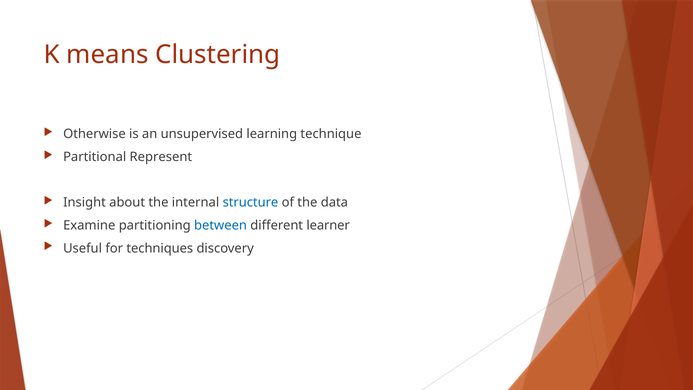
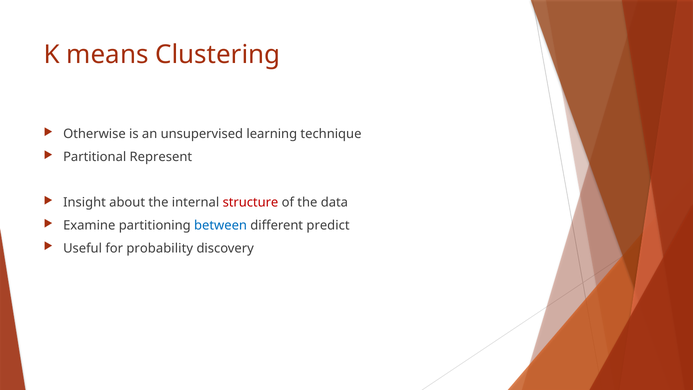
structure colour: blue -> red (250, 203)
learner: learner -> predict (328, 225)
techniques: techniques -> probability (160, 248)
